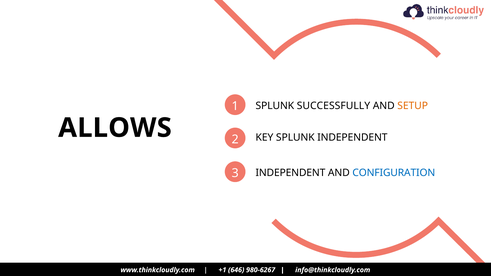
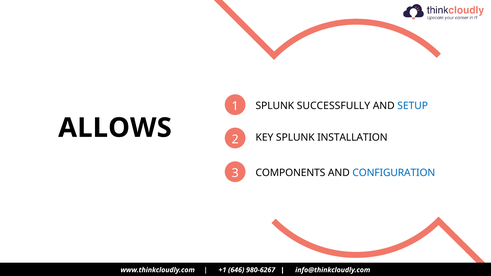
SETUP colour: orange -> blue (413, 106)
SPLUNK INDEPENDENT: INDEPENDENT -> INSTALLATION (352, 138)
INDEPENDENT: INDEPENDENT -> COMPONENTS (290, 173)
